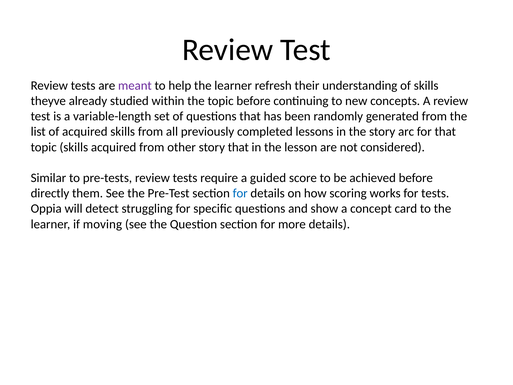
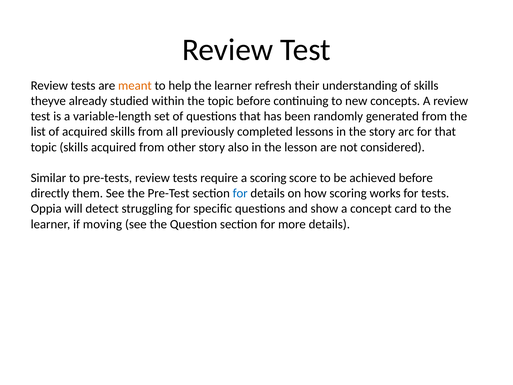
meant colour: purple -> orange (135, 85)
story that: that -> also (238, 147)
a guided: guided -> scoring (268, 178)
